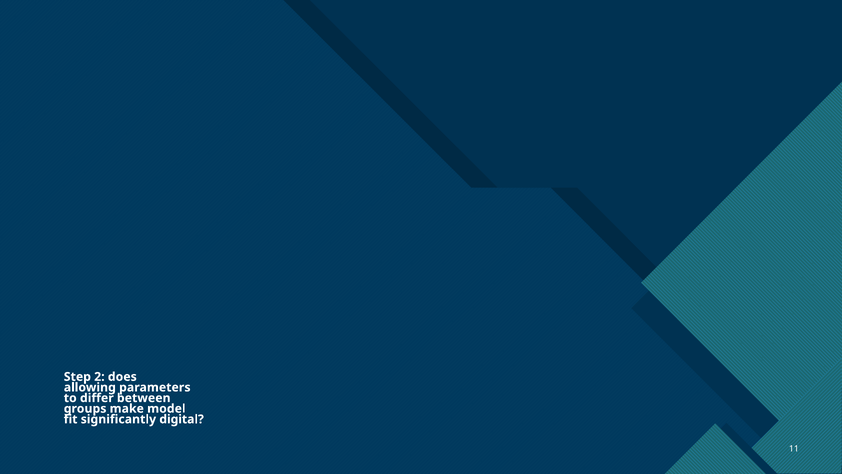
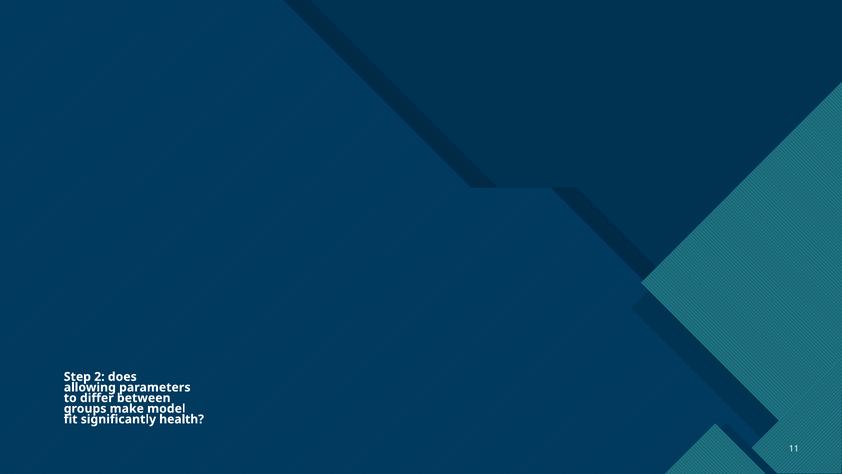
digital: digital -> health (182, 419)
